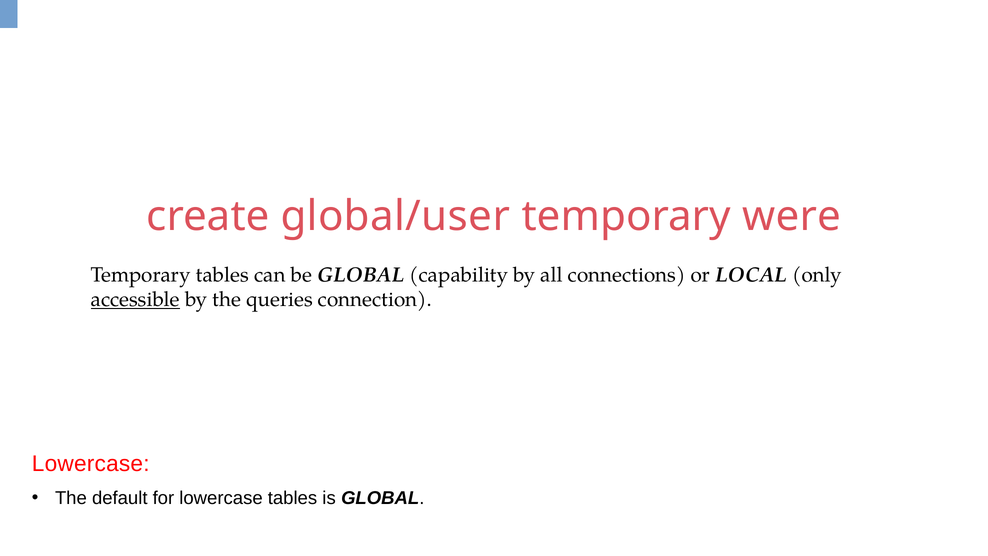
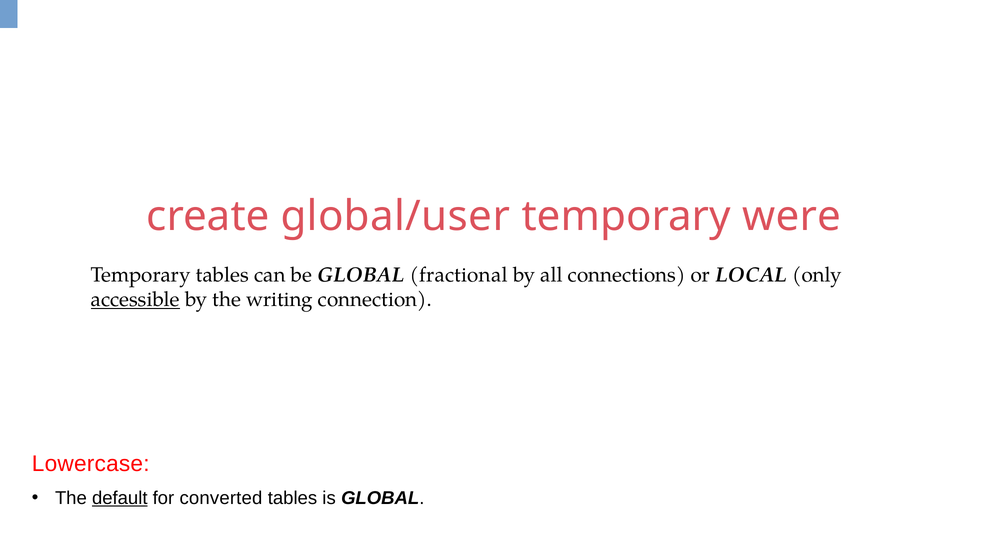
capability: capability -> fractional (459, 275)
queries: queries -> writing (280, 300)
default underline: none -> present (120, 498)
for lowercase: lowercase -> converted (221, 498)
